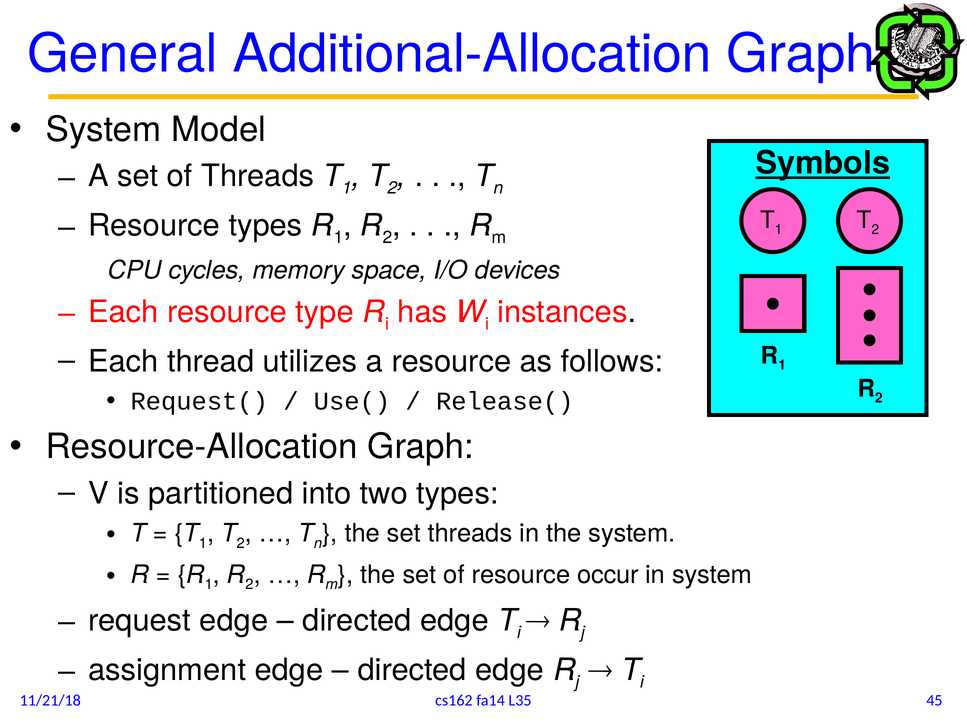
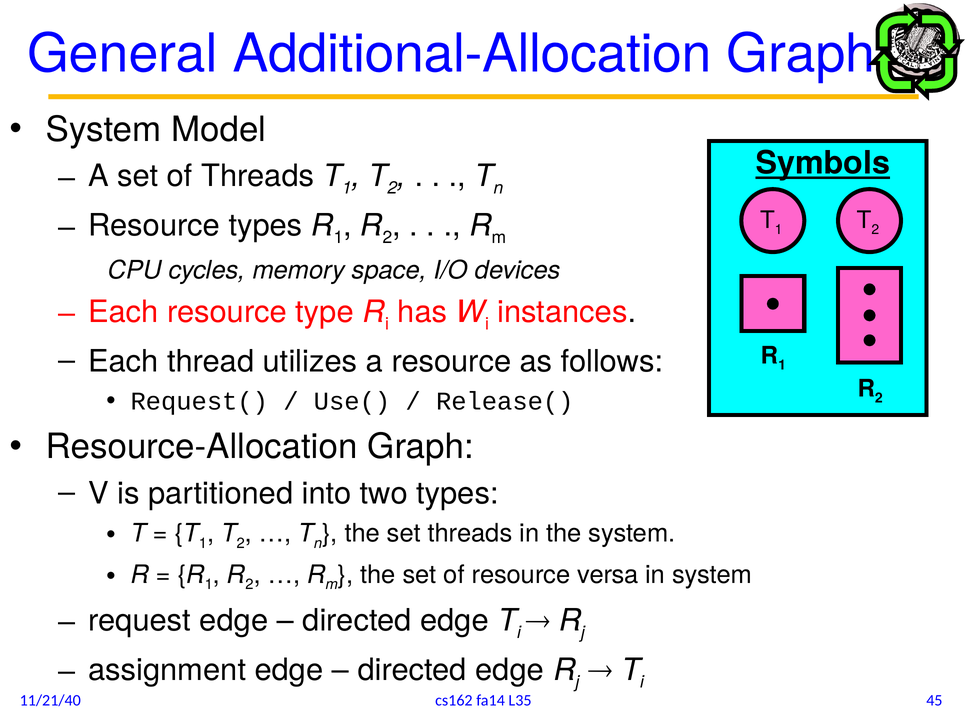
occur: occur -> versa (608, 575)
11/21/18: 11/21/18 -> 11/21/40 (50, 701)
